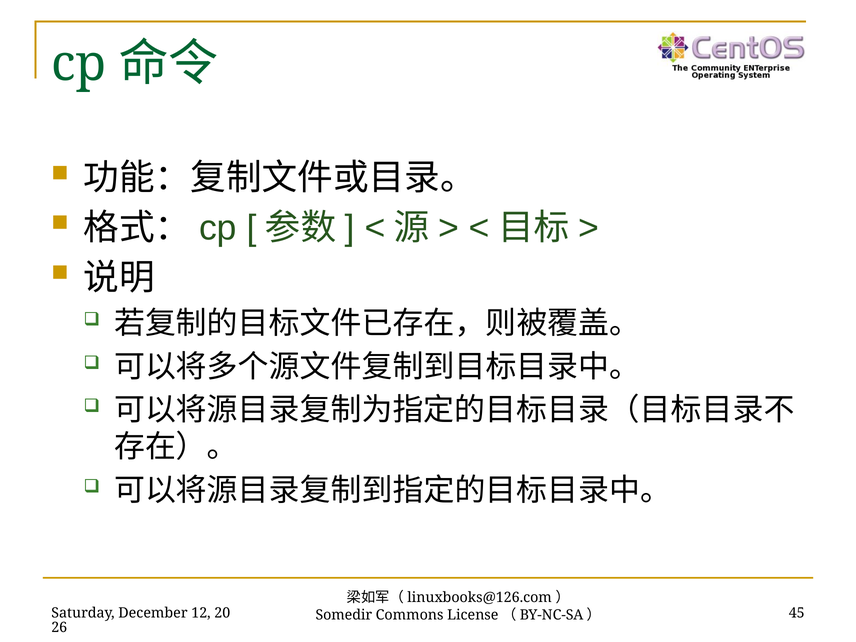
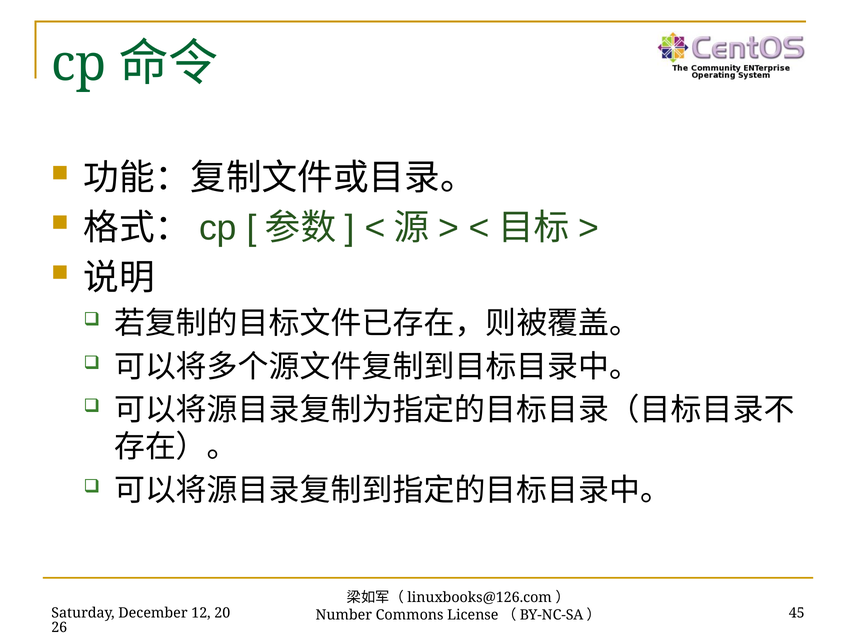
Somedir: Somedir -> Number (344, 615)
